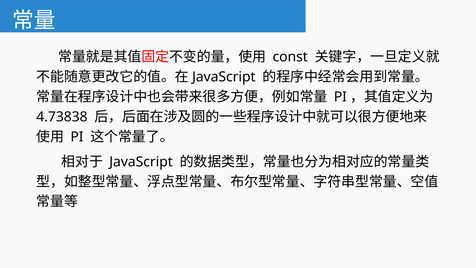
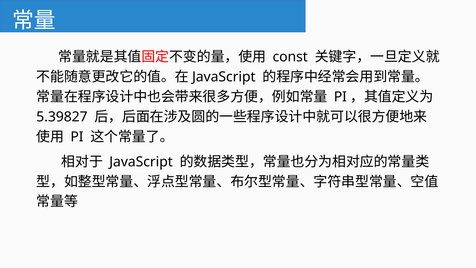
4.73838: 4.73838 -> 5.39827 (62, 117)
